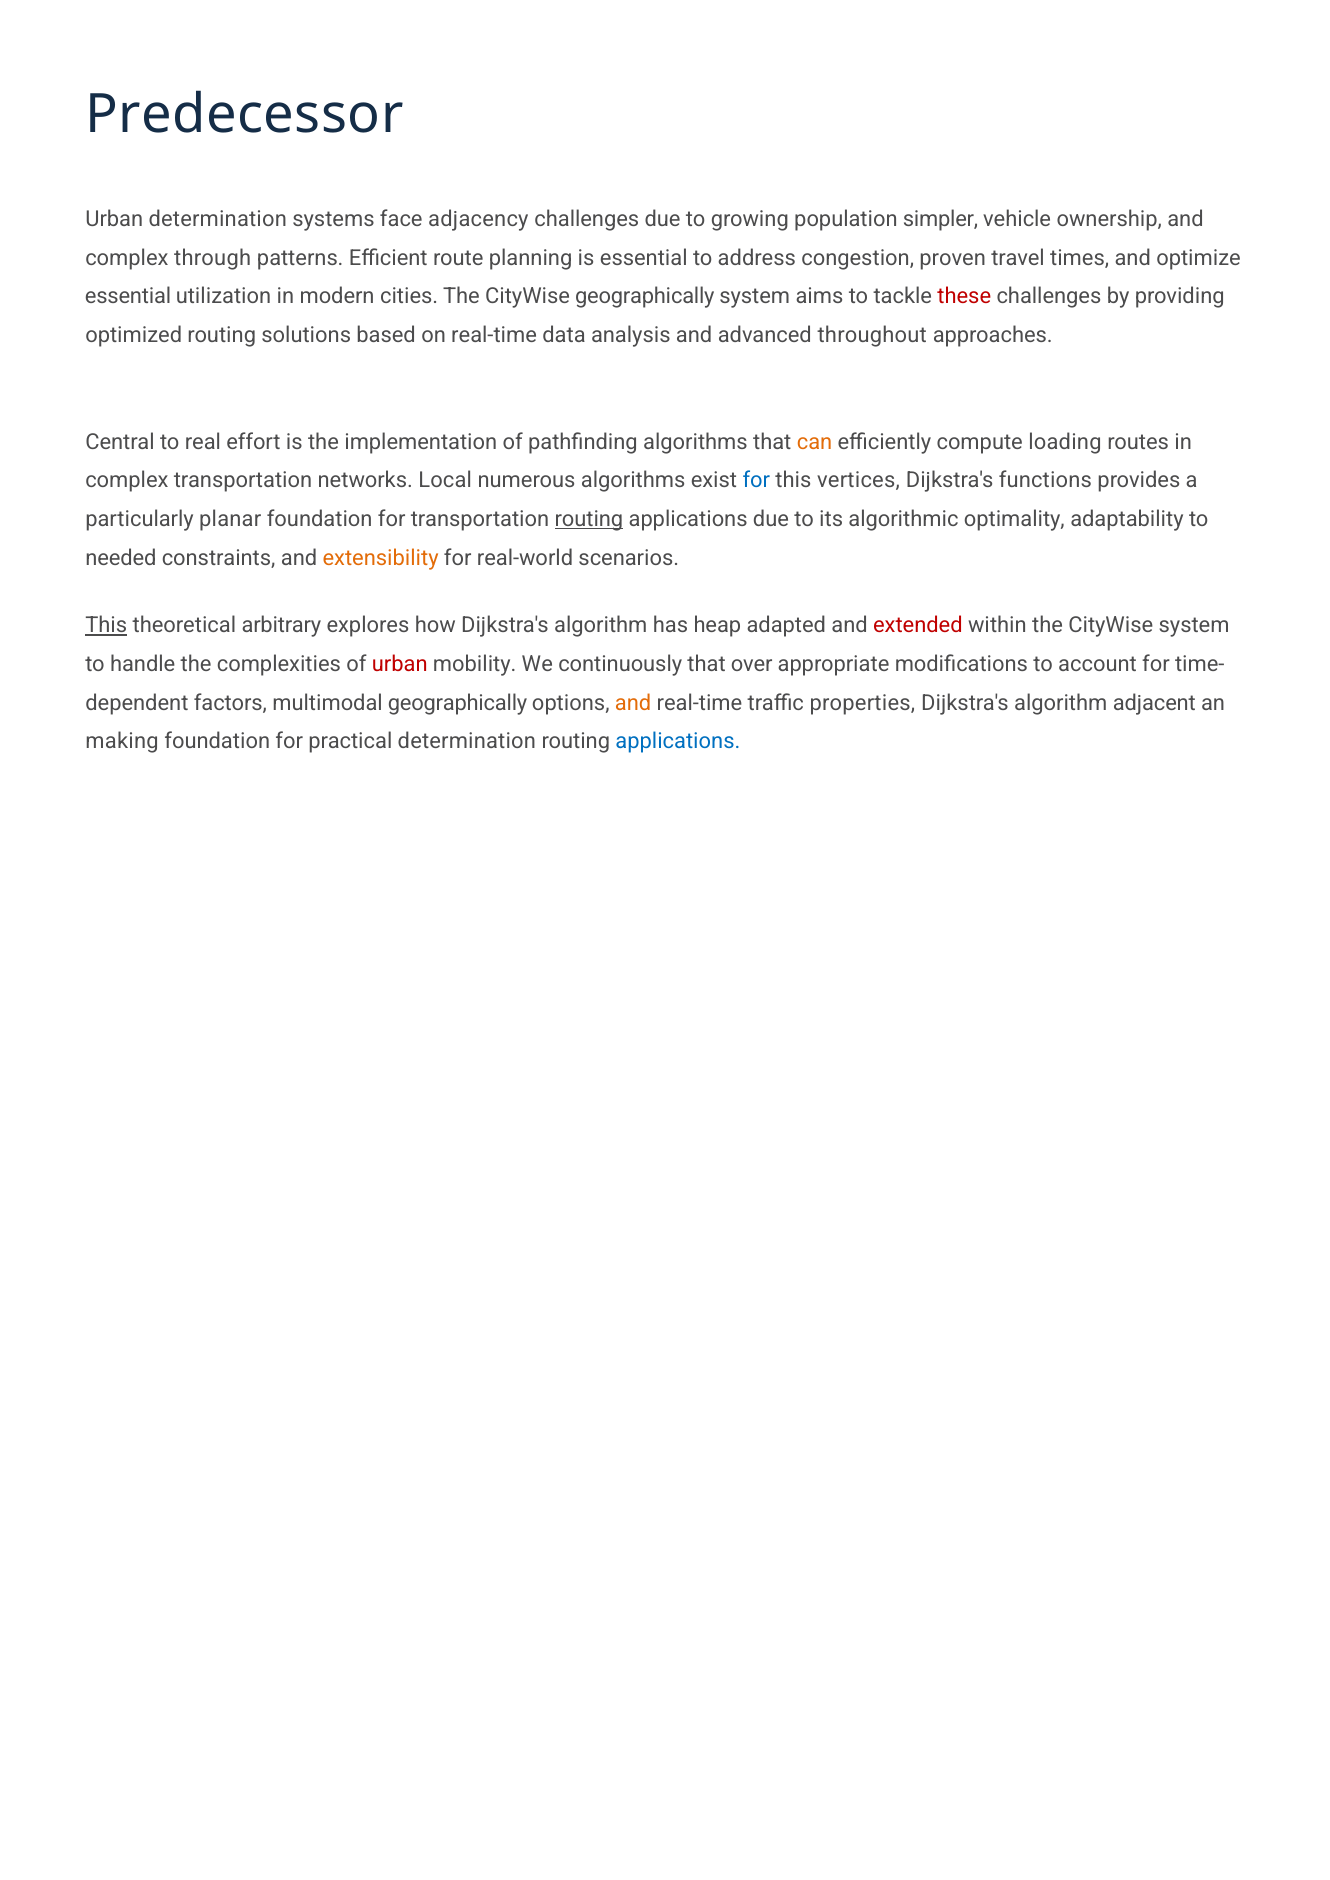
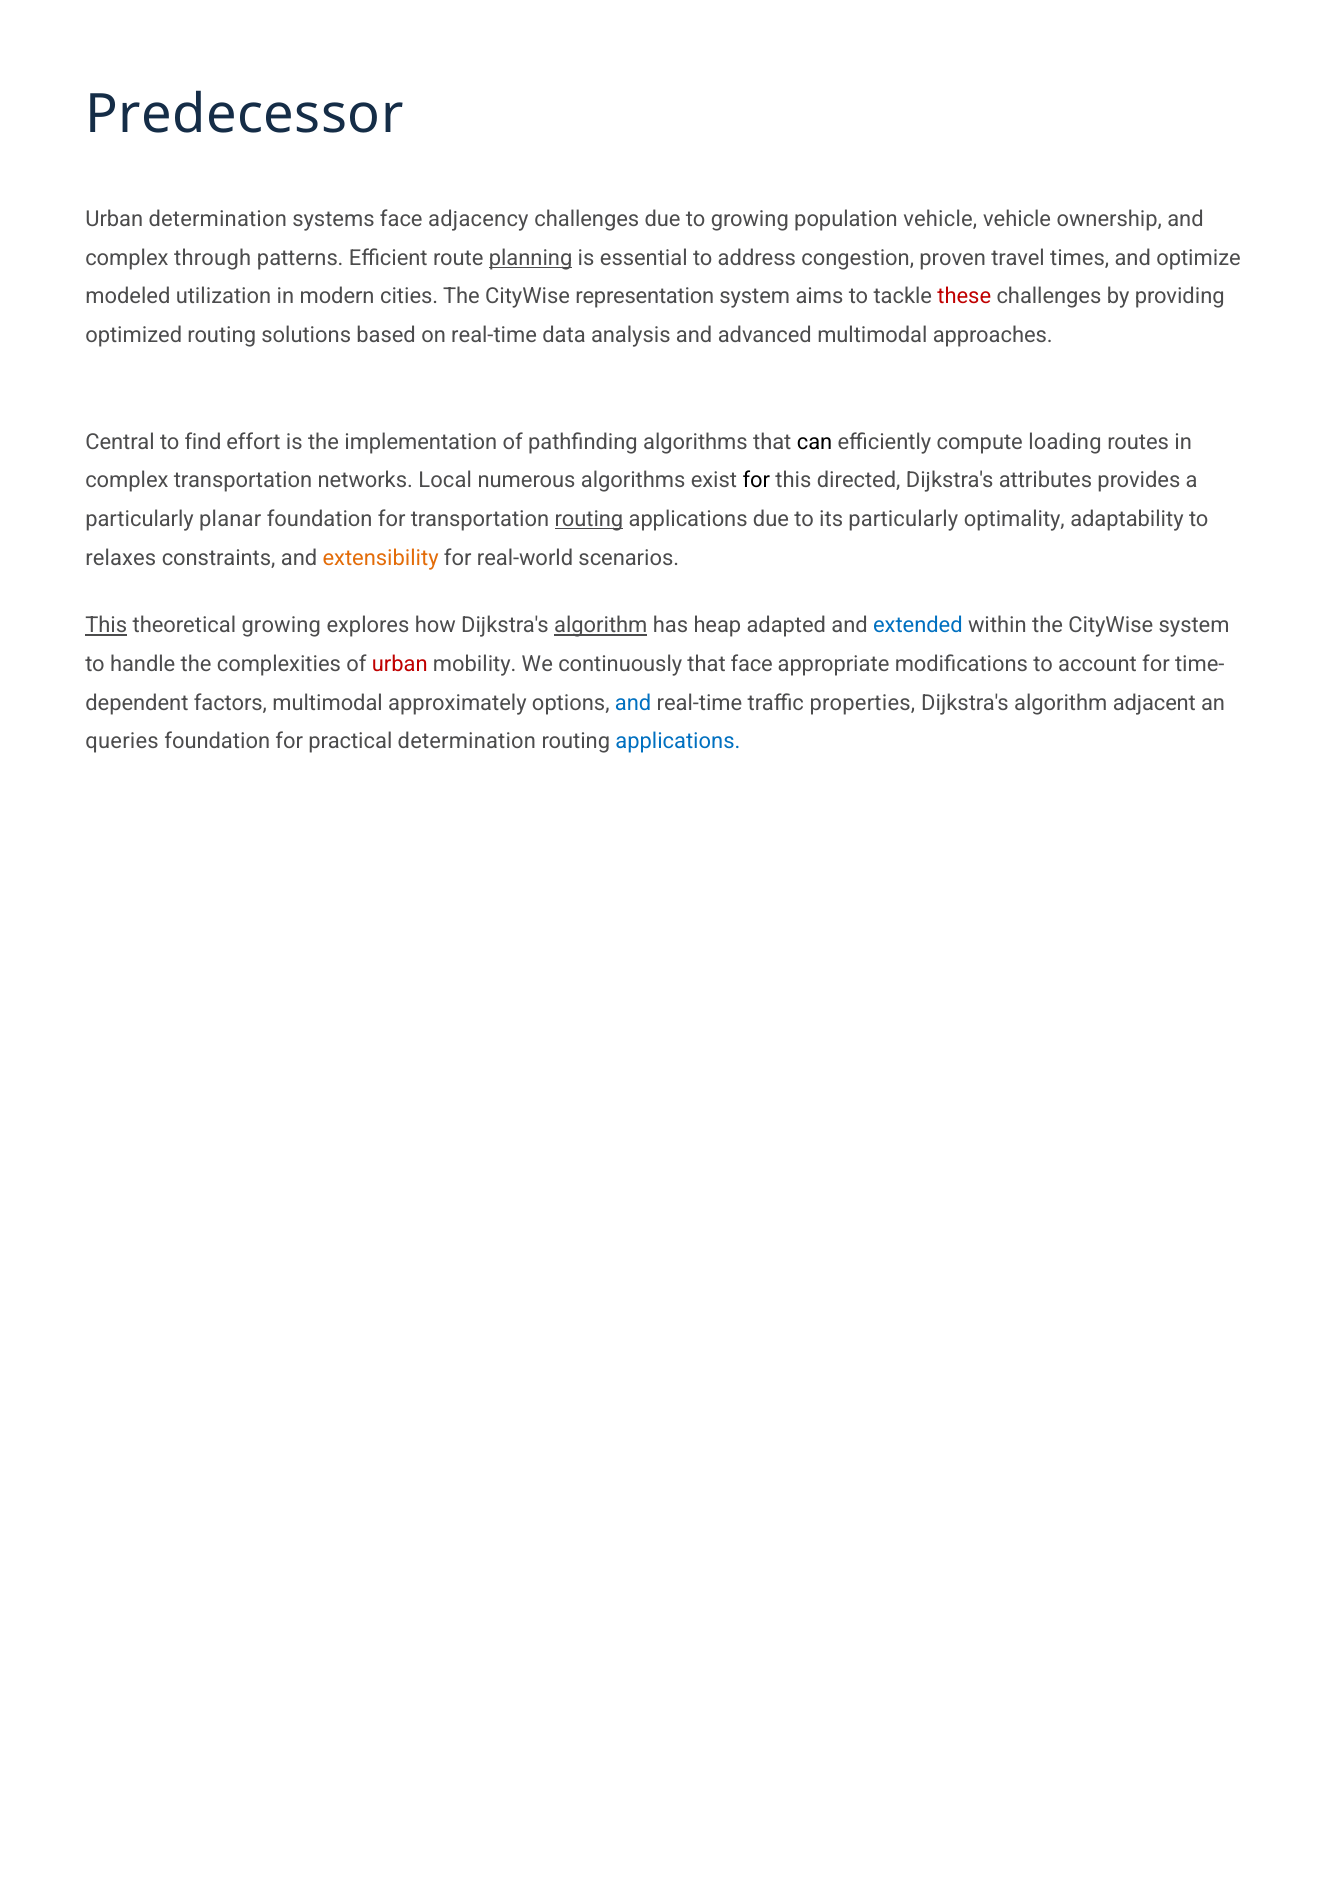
population simpler: simpler -> vehicle (940, 219)
planning underline: none -> present (531, 258)
essential: essential -> modeled (128, 297)
CityWise geographically: geographically -> representation (645, 297)
advanced throughout: throughout -> multimodal (872, 335)
real: real -> find (203, 442)
can colour: orange -> black (815, 442)
for colour: blue -> black (756, 481)
vertices: vertices -> directed (859, 481)
functions: functions -> attributes (1045, 481)
its algorithmic: algorithmic -> particularly (903, 519)
needed: needed -> relaxes (121, 558)
theoretical arbitrary: arbitrary -> growing (281, 626)
algorithm underline: none -> present (601, 626)
extended colour: red -> blue (918, 626)
that over: over -> face (752, 664)
multimodal geographically: geographically -> approximately (457, 703)
and colour: orange -> blue (633, 703)
making: making -> queries (122, 742)
